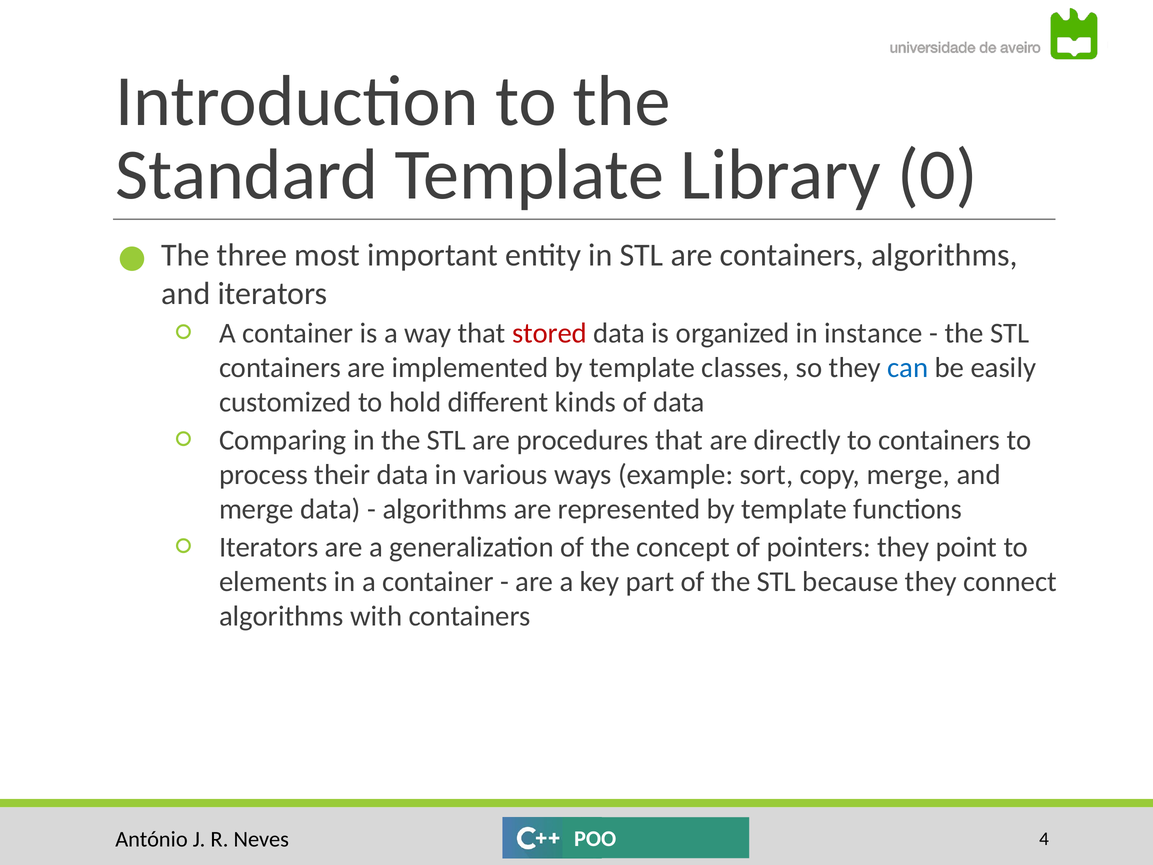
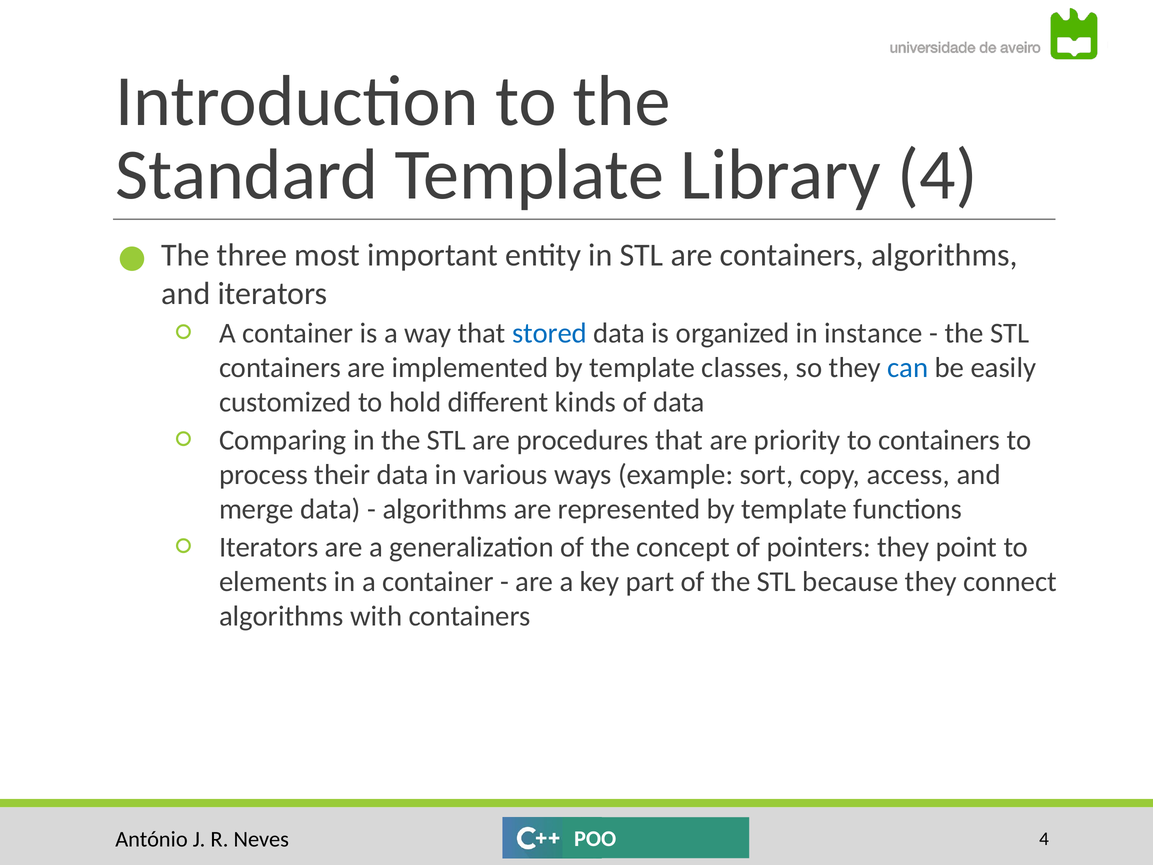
Library 0: 0 -> 4 (937, 175)
stored colour: red -> blue (549, 333)
directly: directly -> priority (797, 440)
copy merge: merge -> access (908, 474)
